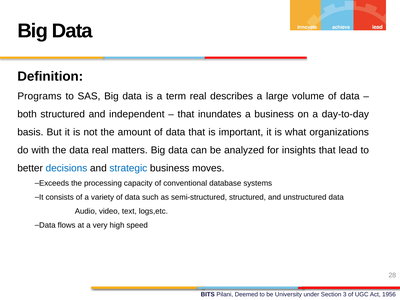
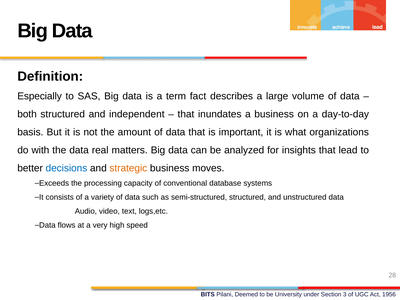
Programs: Programs -> Especially (40, 96)
term real: real -> fact (198, 96)
strategic colour: blue -> orange (128, 168)
